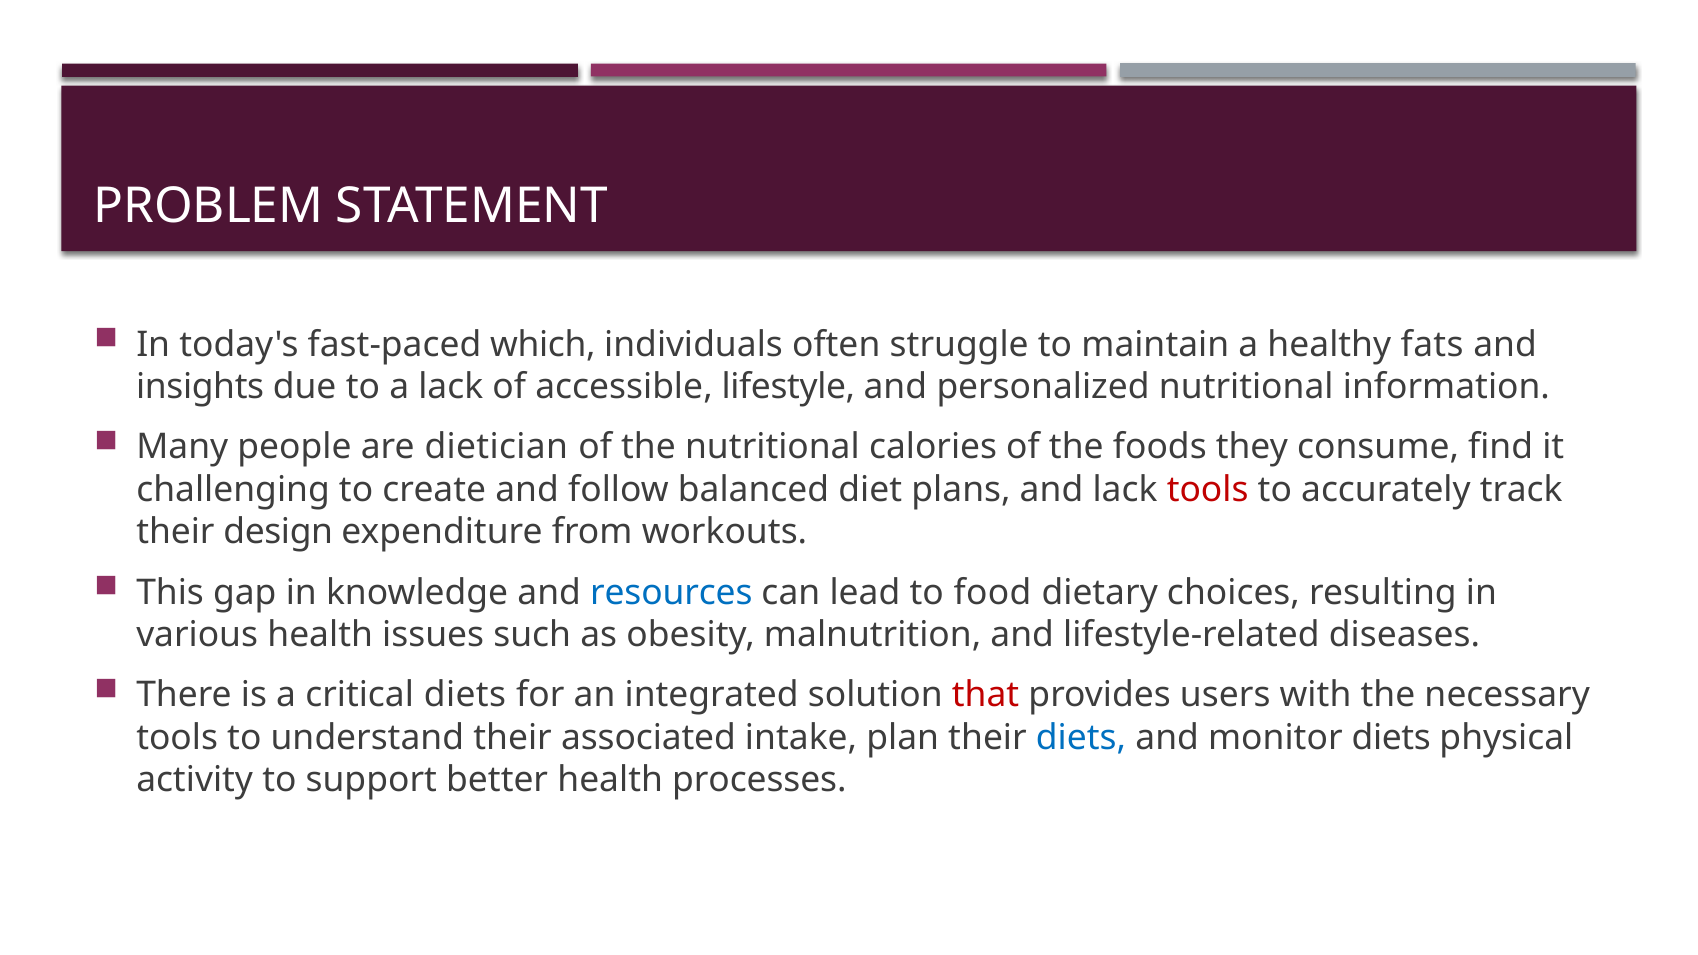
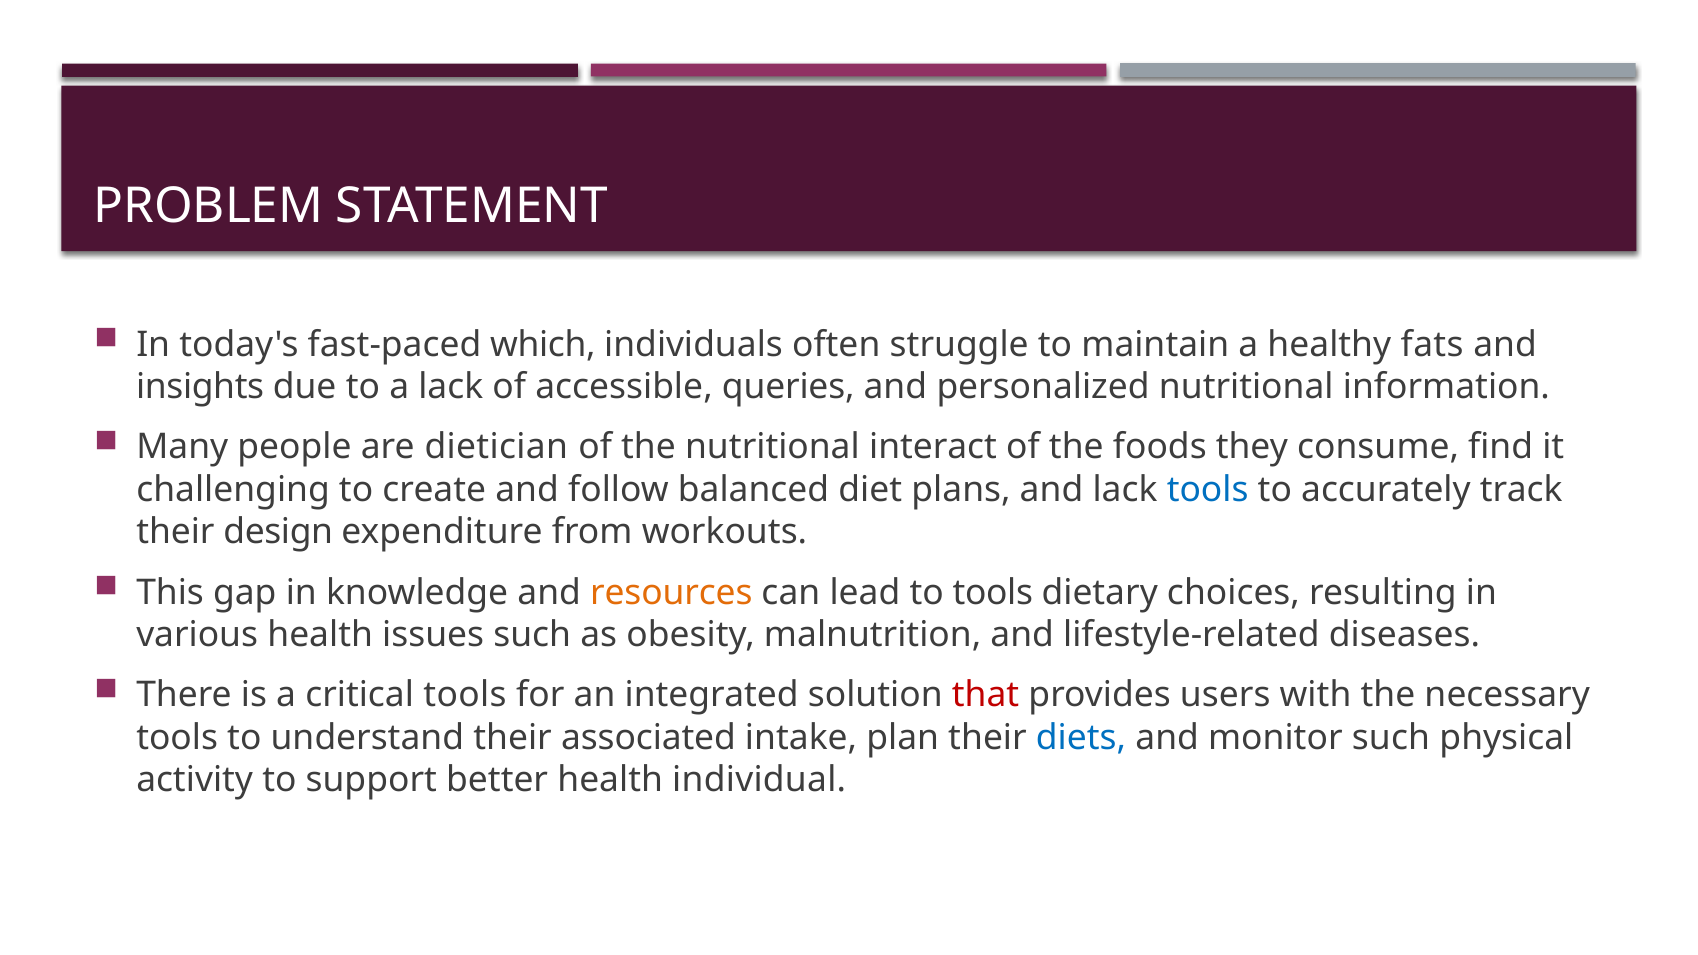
lifestyle: lifestyle -> queries (788, 387)
calories: calories -> interact (933, 447)
tools colour: red -> blue (1208, 490)
resources colour: blue -> orange (671, 592)
to food: food -> tools (993, 592)
critical diets: diets -> tools (465, 695)
monitor diets: diets -> such (1391, 738)
processes: processes -> individual (759, 780)
